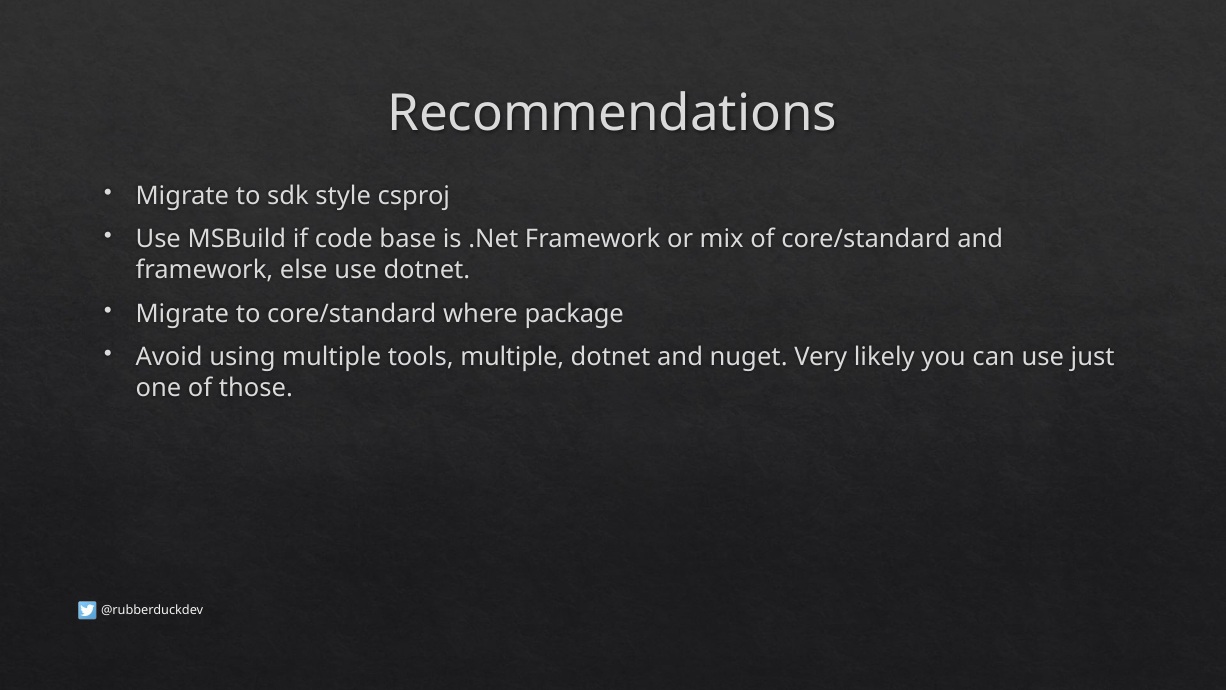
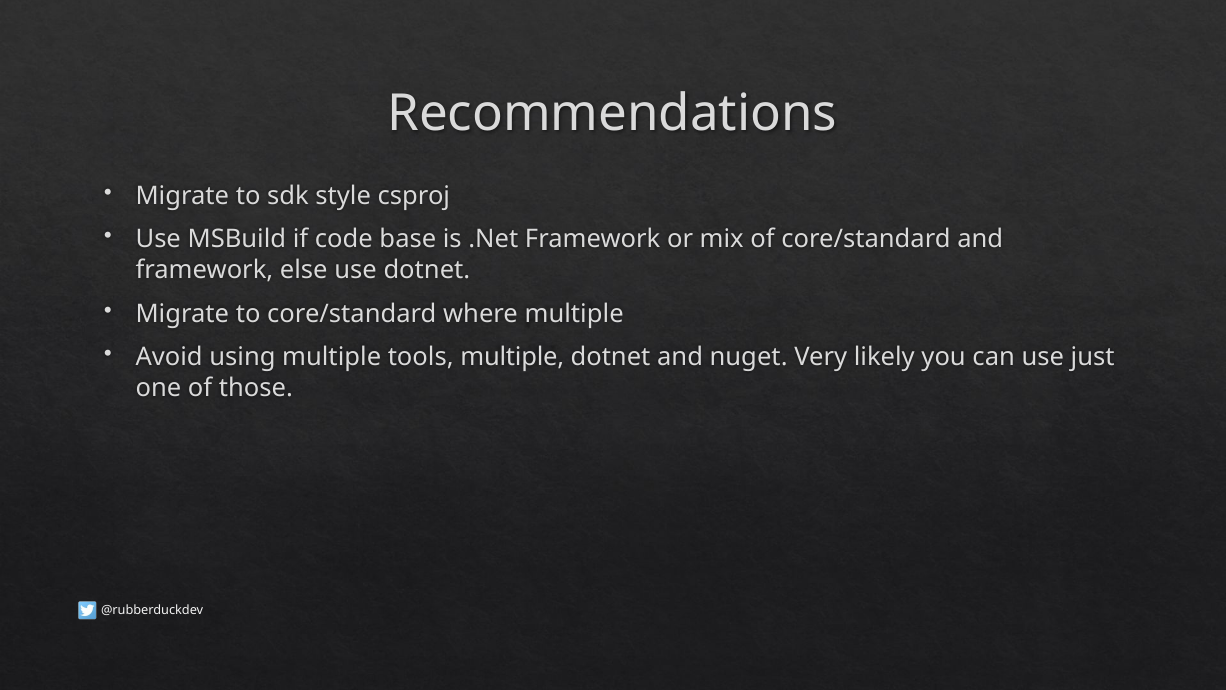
where package: package -> multiple (574, 313)
